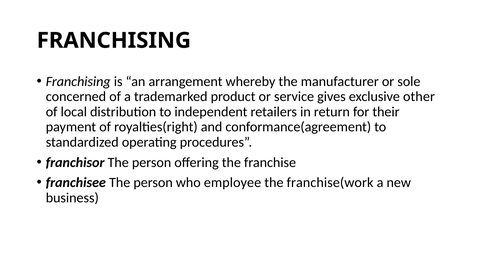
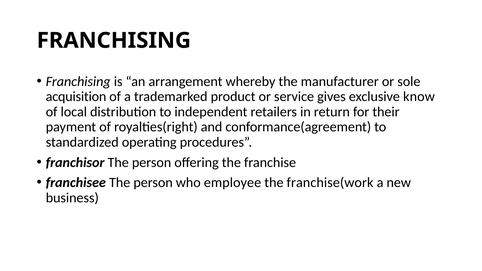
concerned: concerned -> acquisition (76, 97)
other: other -> know (419, 97)
